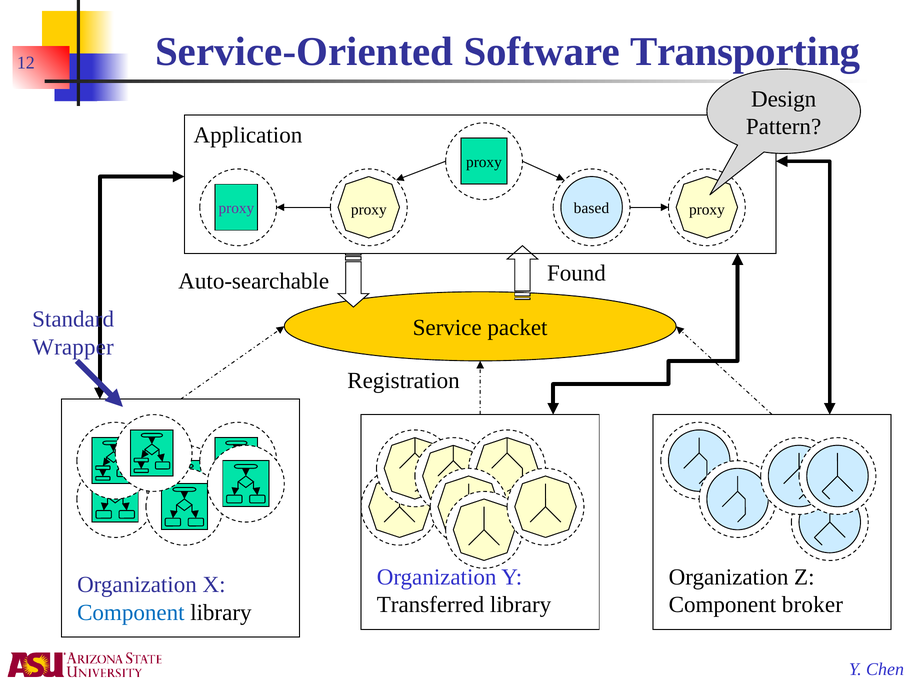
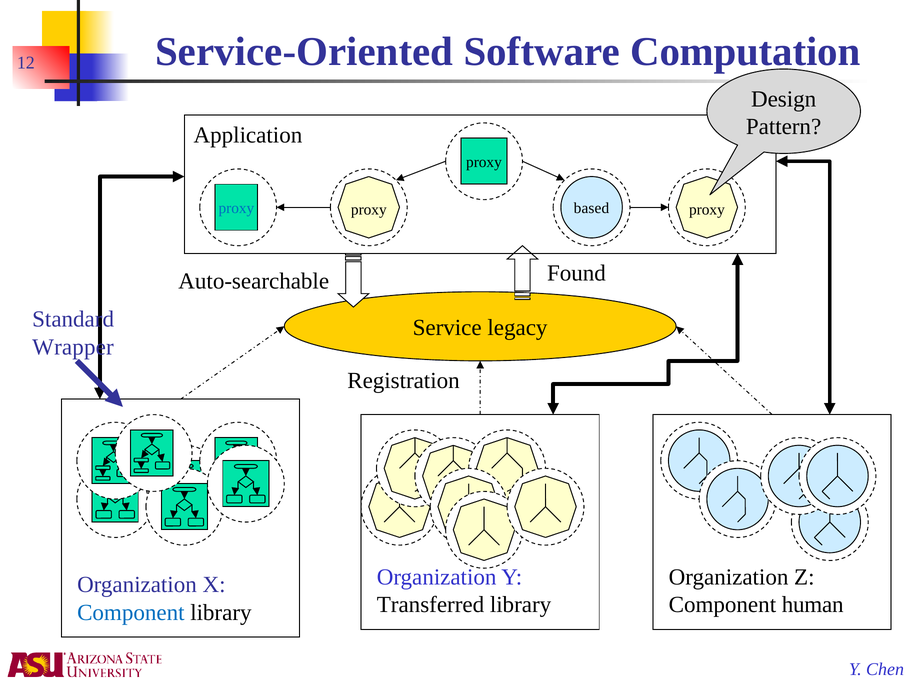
Transporting: Transporting -> Computation (745, 52)
proxy colour: purple -> blue (236, 208)
packet: packet -> legacy (517, 328)
broker: broker -> human (813, 605)
